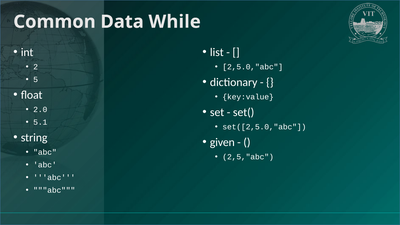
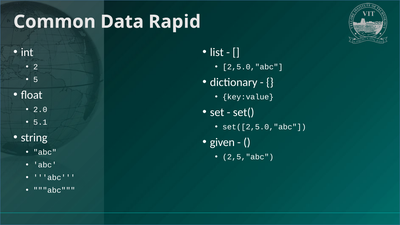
While: While -> Rapid (175, 22)
